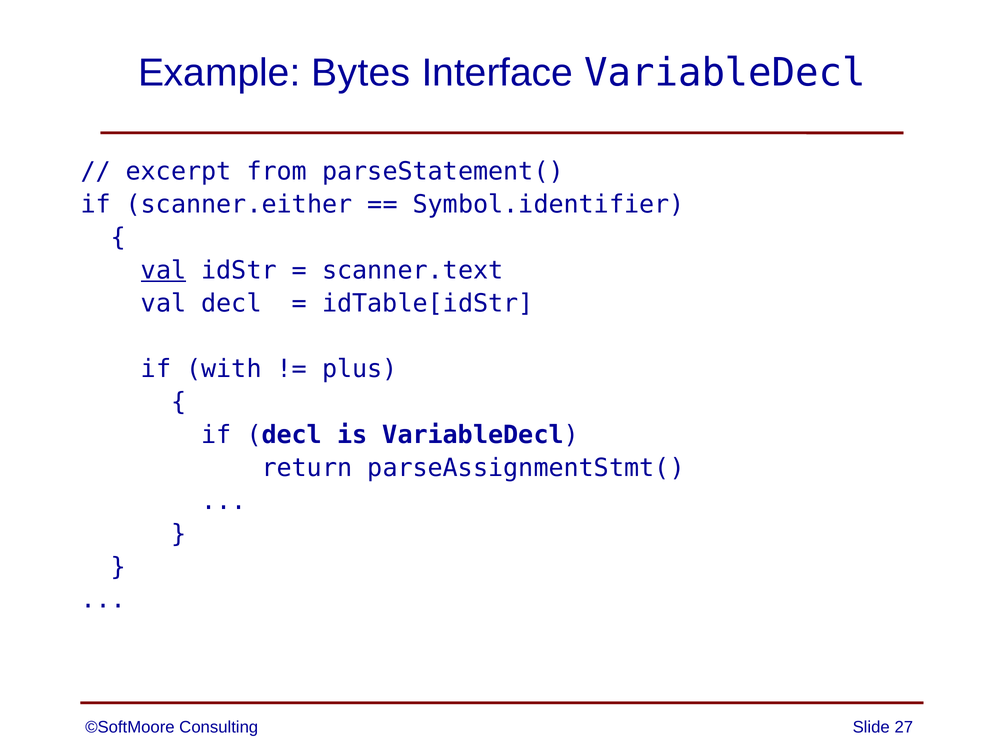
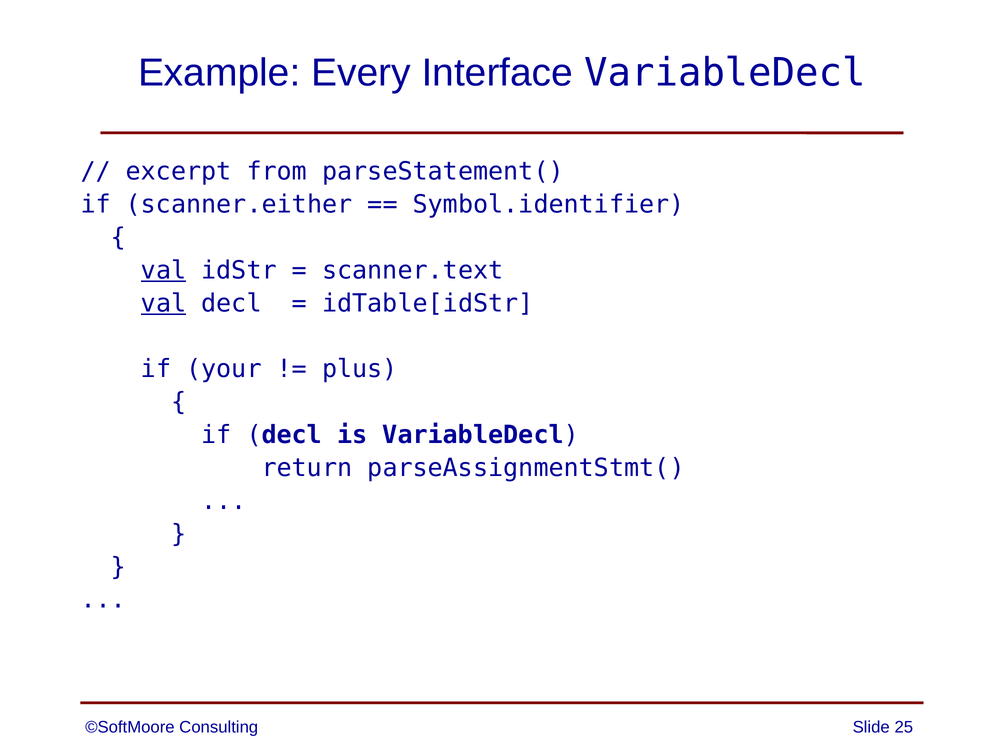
Bytes: Bytes -> Every (361, 73)
val underline: none -> present (164, 303)
with: with -> your (224, 369)
27: 27 -> 25 (904, 727)
